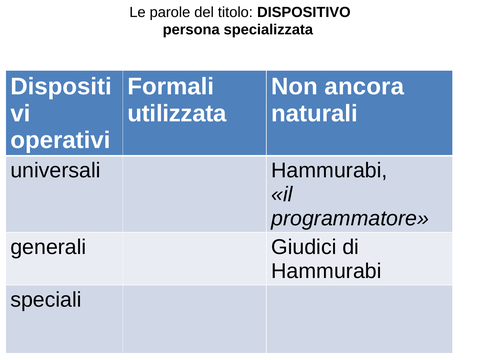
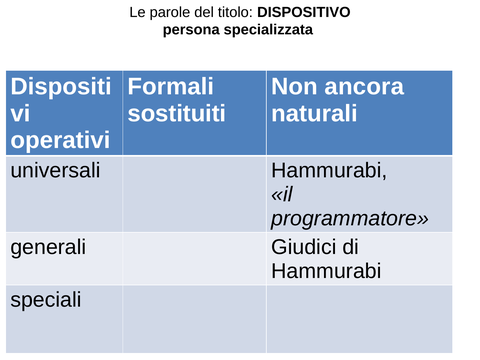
utilizzata: utilizzata -> sostituiti (177, 113)
